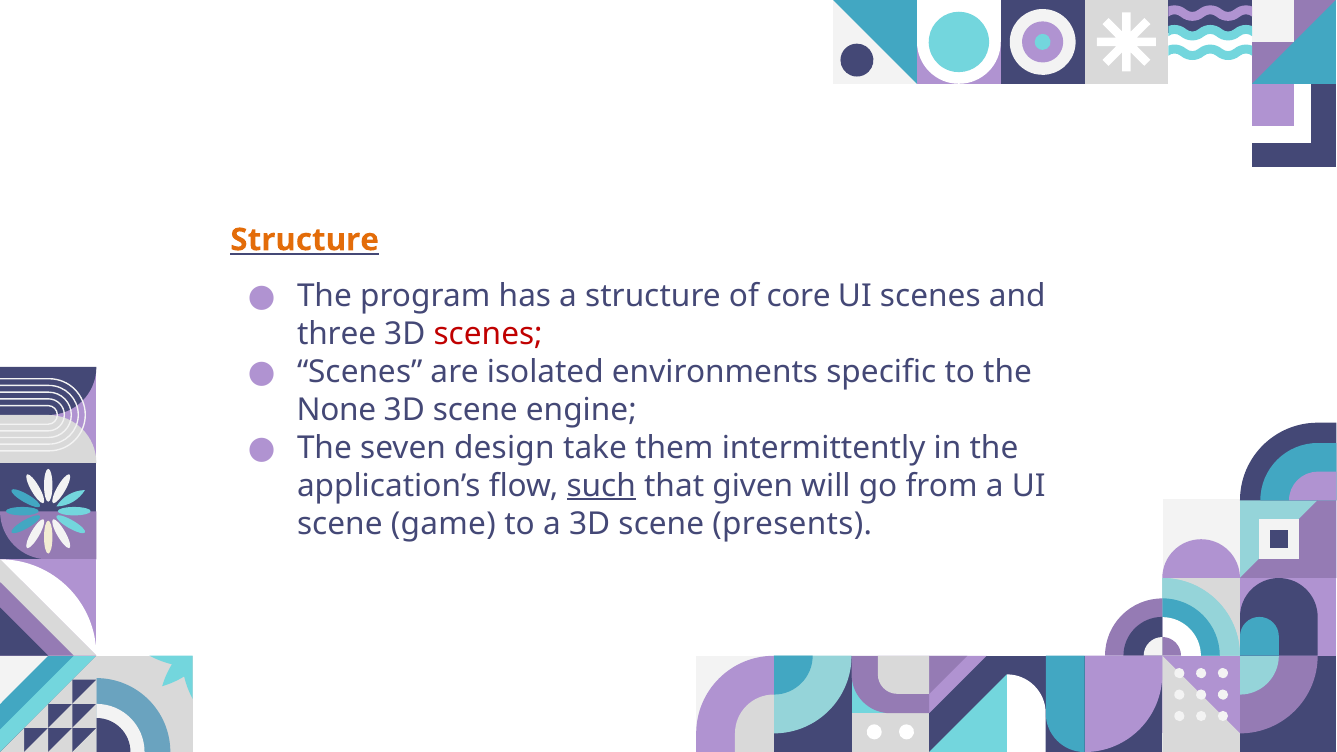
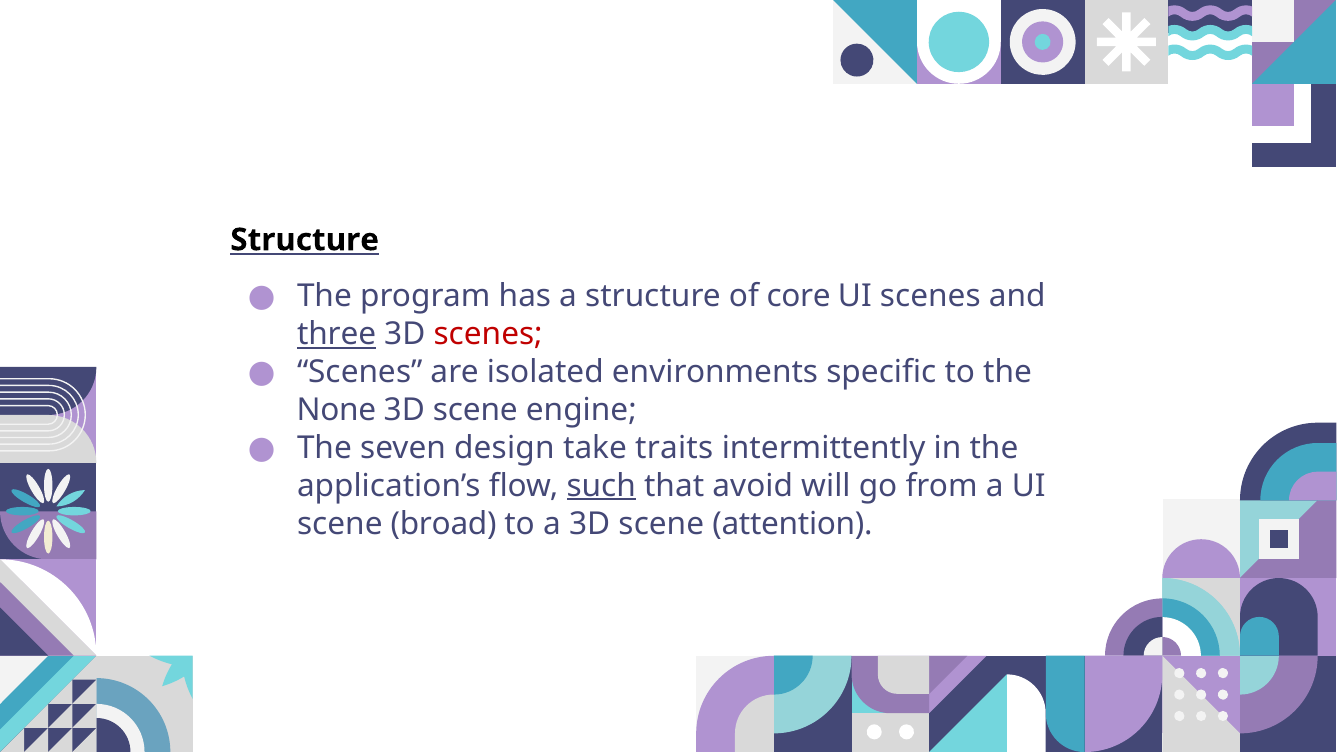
Structure colour: orange -> black (305, 240)
three underline: none -> present (337, 334)
them: them -> traits (674, 448)
given: given -> avoid (753, 486)
game: game -> broad (444, 524)
presents: presents -> attention (792, 524)
